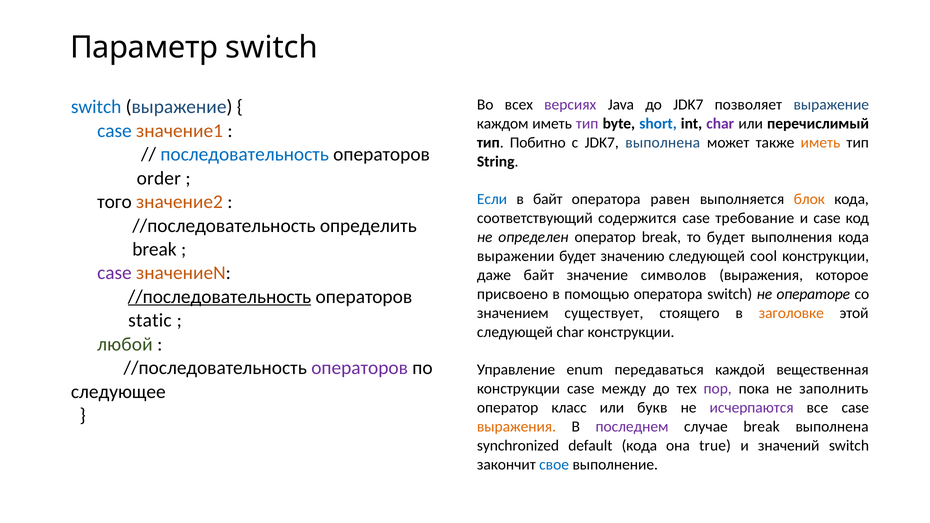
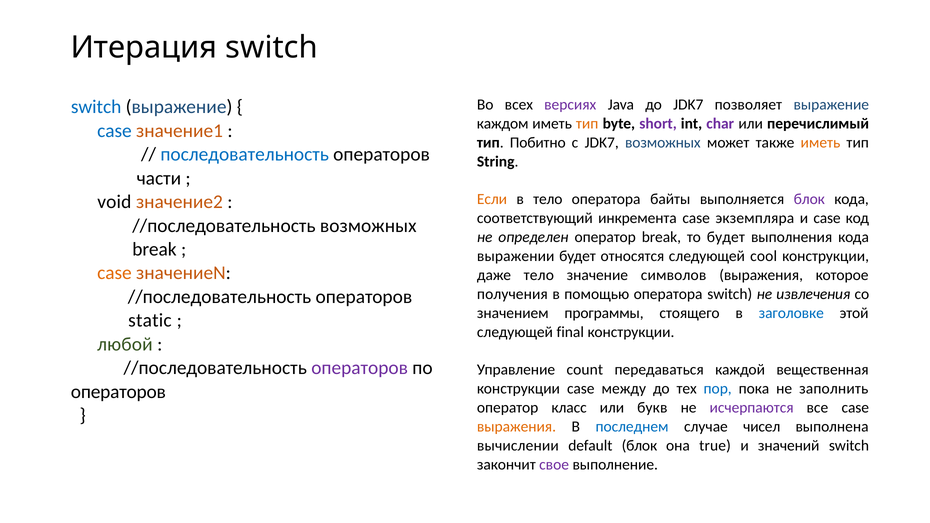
Параметр: Параметр -> Итерация (144, 47)
тип colour: purple -> orange (587, 124)
short colour: blue -> purple (658, 124)
JDK7 выполнена: выполнена -> возможных (663, 143)
order: order -> части (159, 178)
Если colour: blue -> orange (492, 199)
в байт: байт -> тело (548, 199)
равен: равен -> байты (670, 199)
блок colour: orange -> purple (809, 199)
того: того -> void (114, 202)
содержится: содержится -> инкремента (637, 218)
требование: требование -> экземпляра (755, 218)
//последовательность определить: определить -> возможных (368, 226)
значению: значению -> относятся (632, 256)
case colour: purple -> orange (114, 273)
даже байт: байт -> тело (539, 275)
присвоено: присвоено -> получения (512, 294)
операторе: операторе -> извлечения (813, 294)
//последовательность underline: present -> none (220, 297)
существует: существует -> программы (604, 313)
заголовке colour: orange -> blue (791, 313)
следующей char: char -> final (570, 332)
enum: enum -> count (585, 370)
пор colour: purple -> blue (718, 389)
следующее: следующее -> операторов (118, 392)
последнем colour: purple -> blue (632, 427)
случае break: break -> чисел (762, 427)
synchronized: synchronized -> вычислении (518, 446)
default кода: кода -> блок (639, 446)
свое colour: blue -> purple (554, 465)
